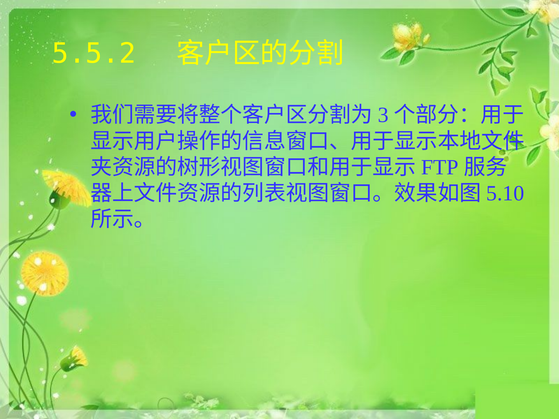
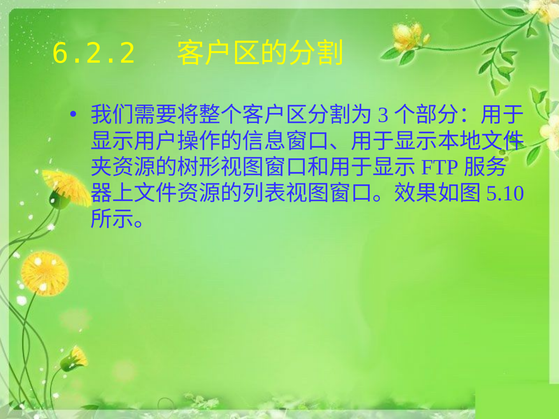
5.5.2: 5.5.2 -> 6.2.2 (94, 54)
